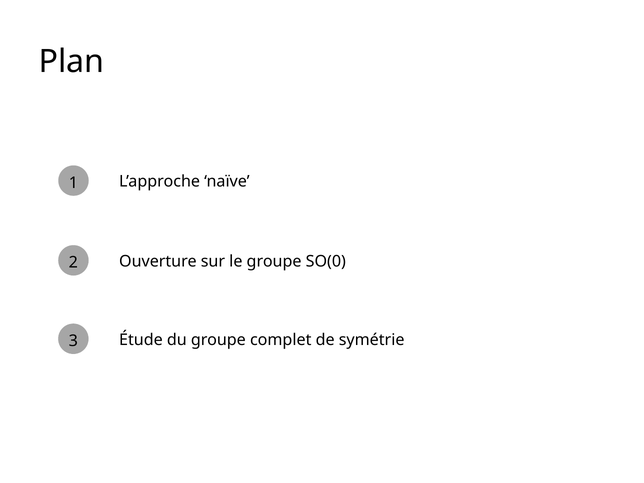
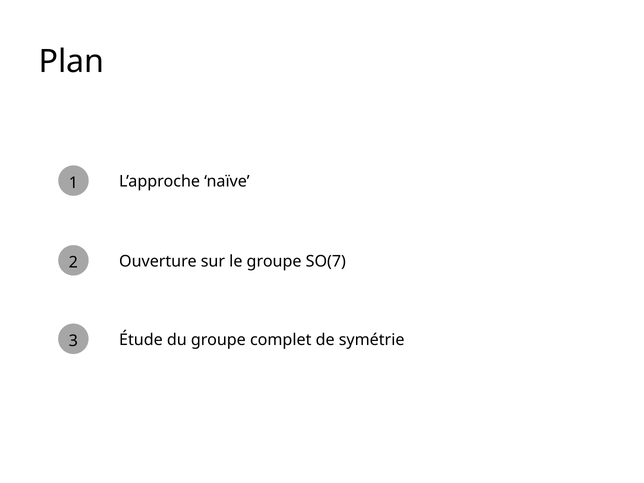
SO(0: SO(0 -> SO(7 (326, 262)
